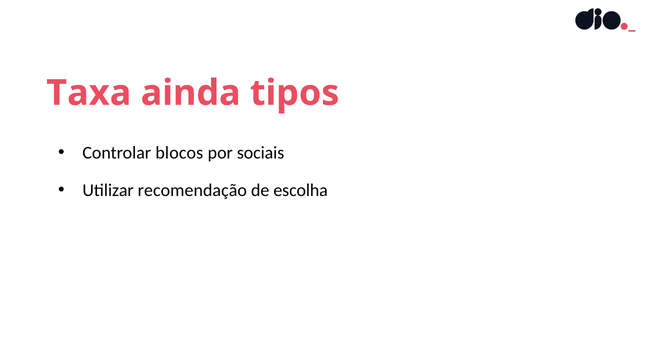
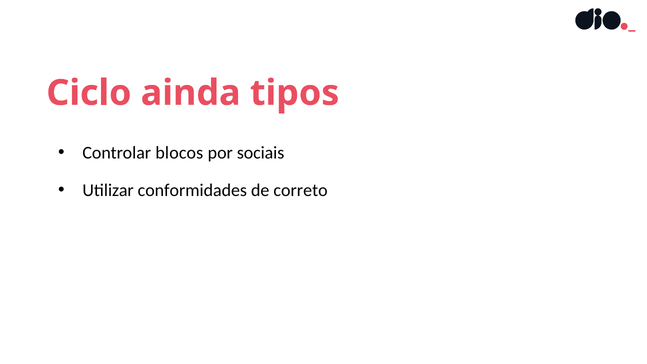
Taxa: Taxa -> Ciclo (89, 93)
recomendação: recomendação -> conformidades (192, 190)
escolha: escolha -> correto (301, 190)
